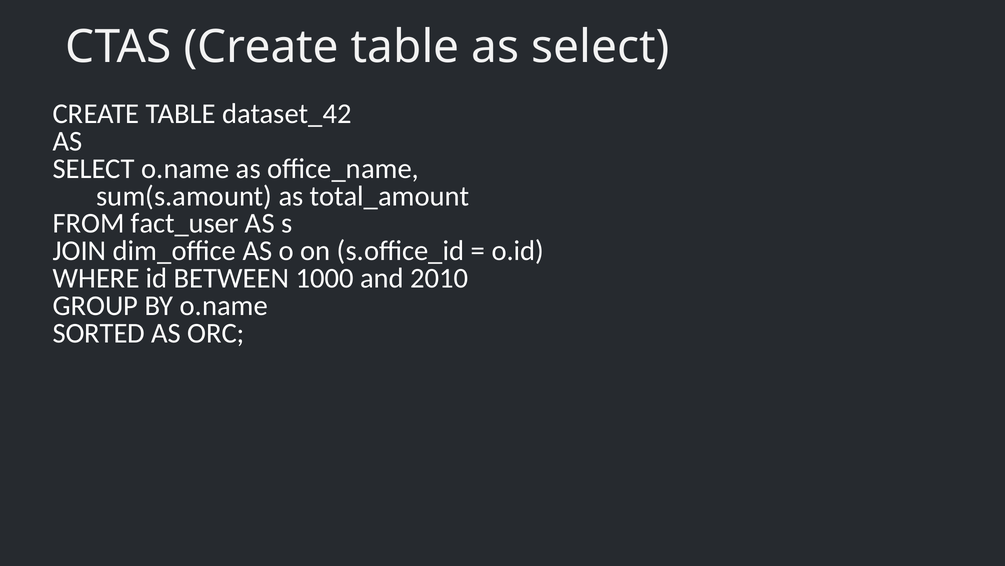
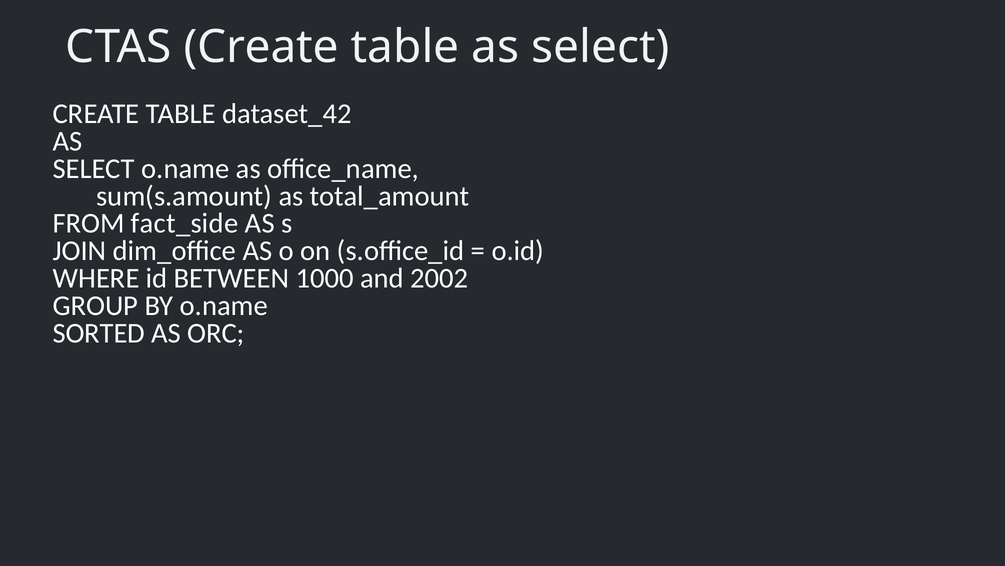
fact_user: fact_user -> fact_side (185, 223)
2010: 2010 -> 2002 (439, 278)
